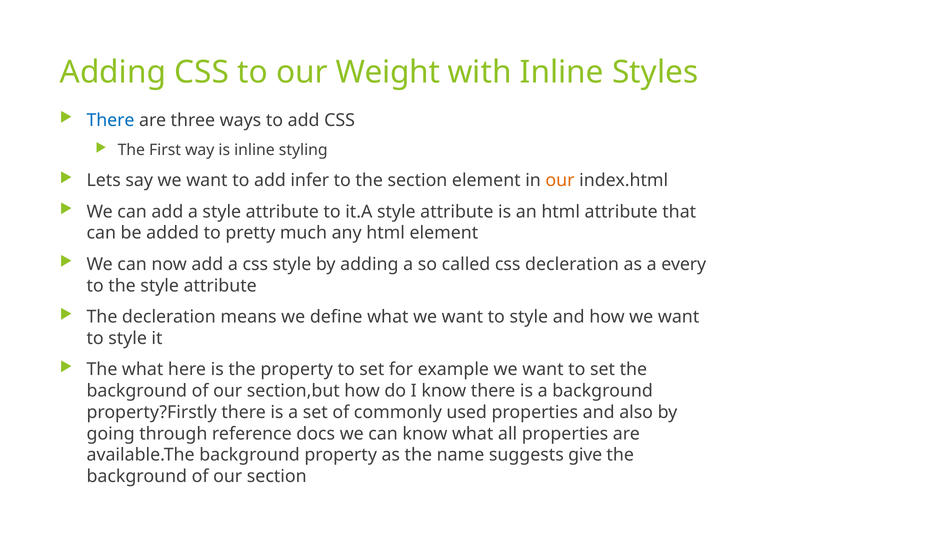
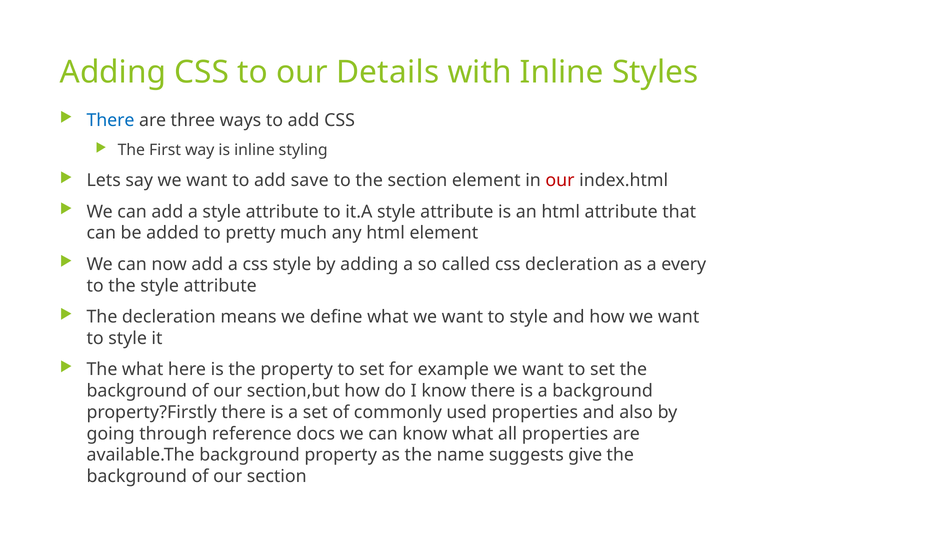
Weight: Weight -> Details (388, 72)
infer: infer -> save (310, 180)
our colour: orange -> red (560, 180)
